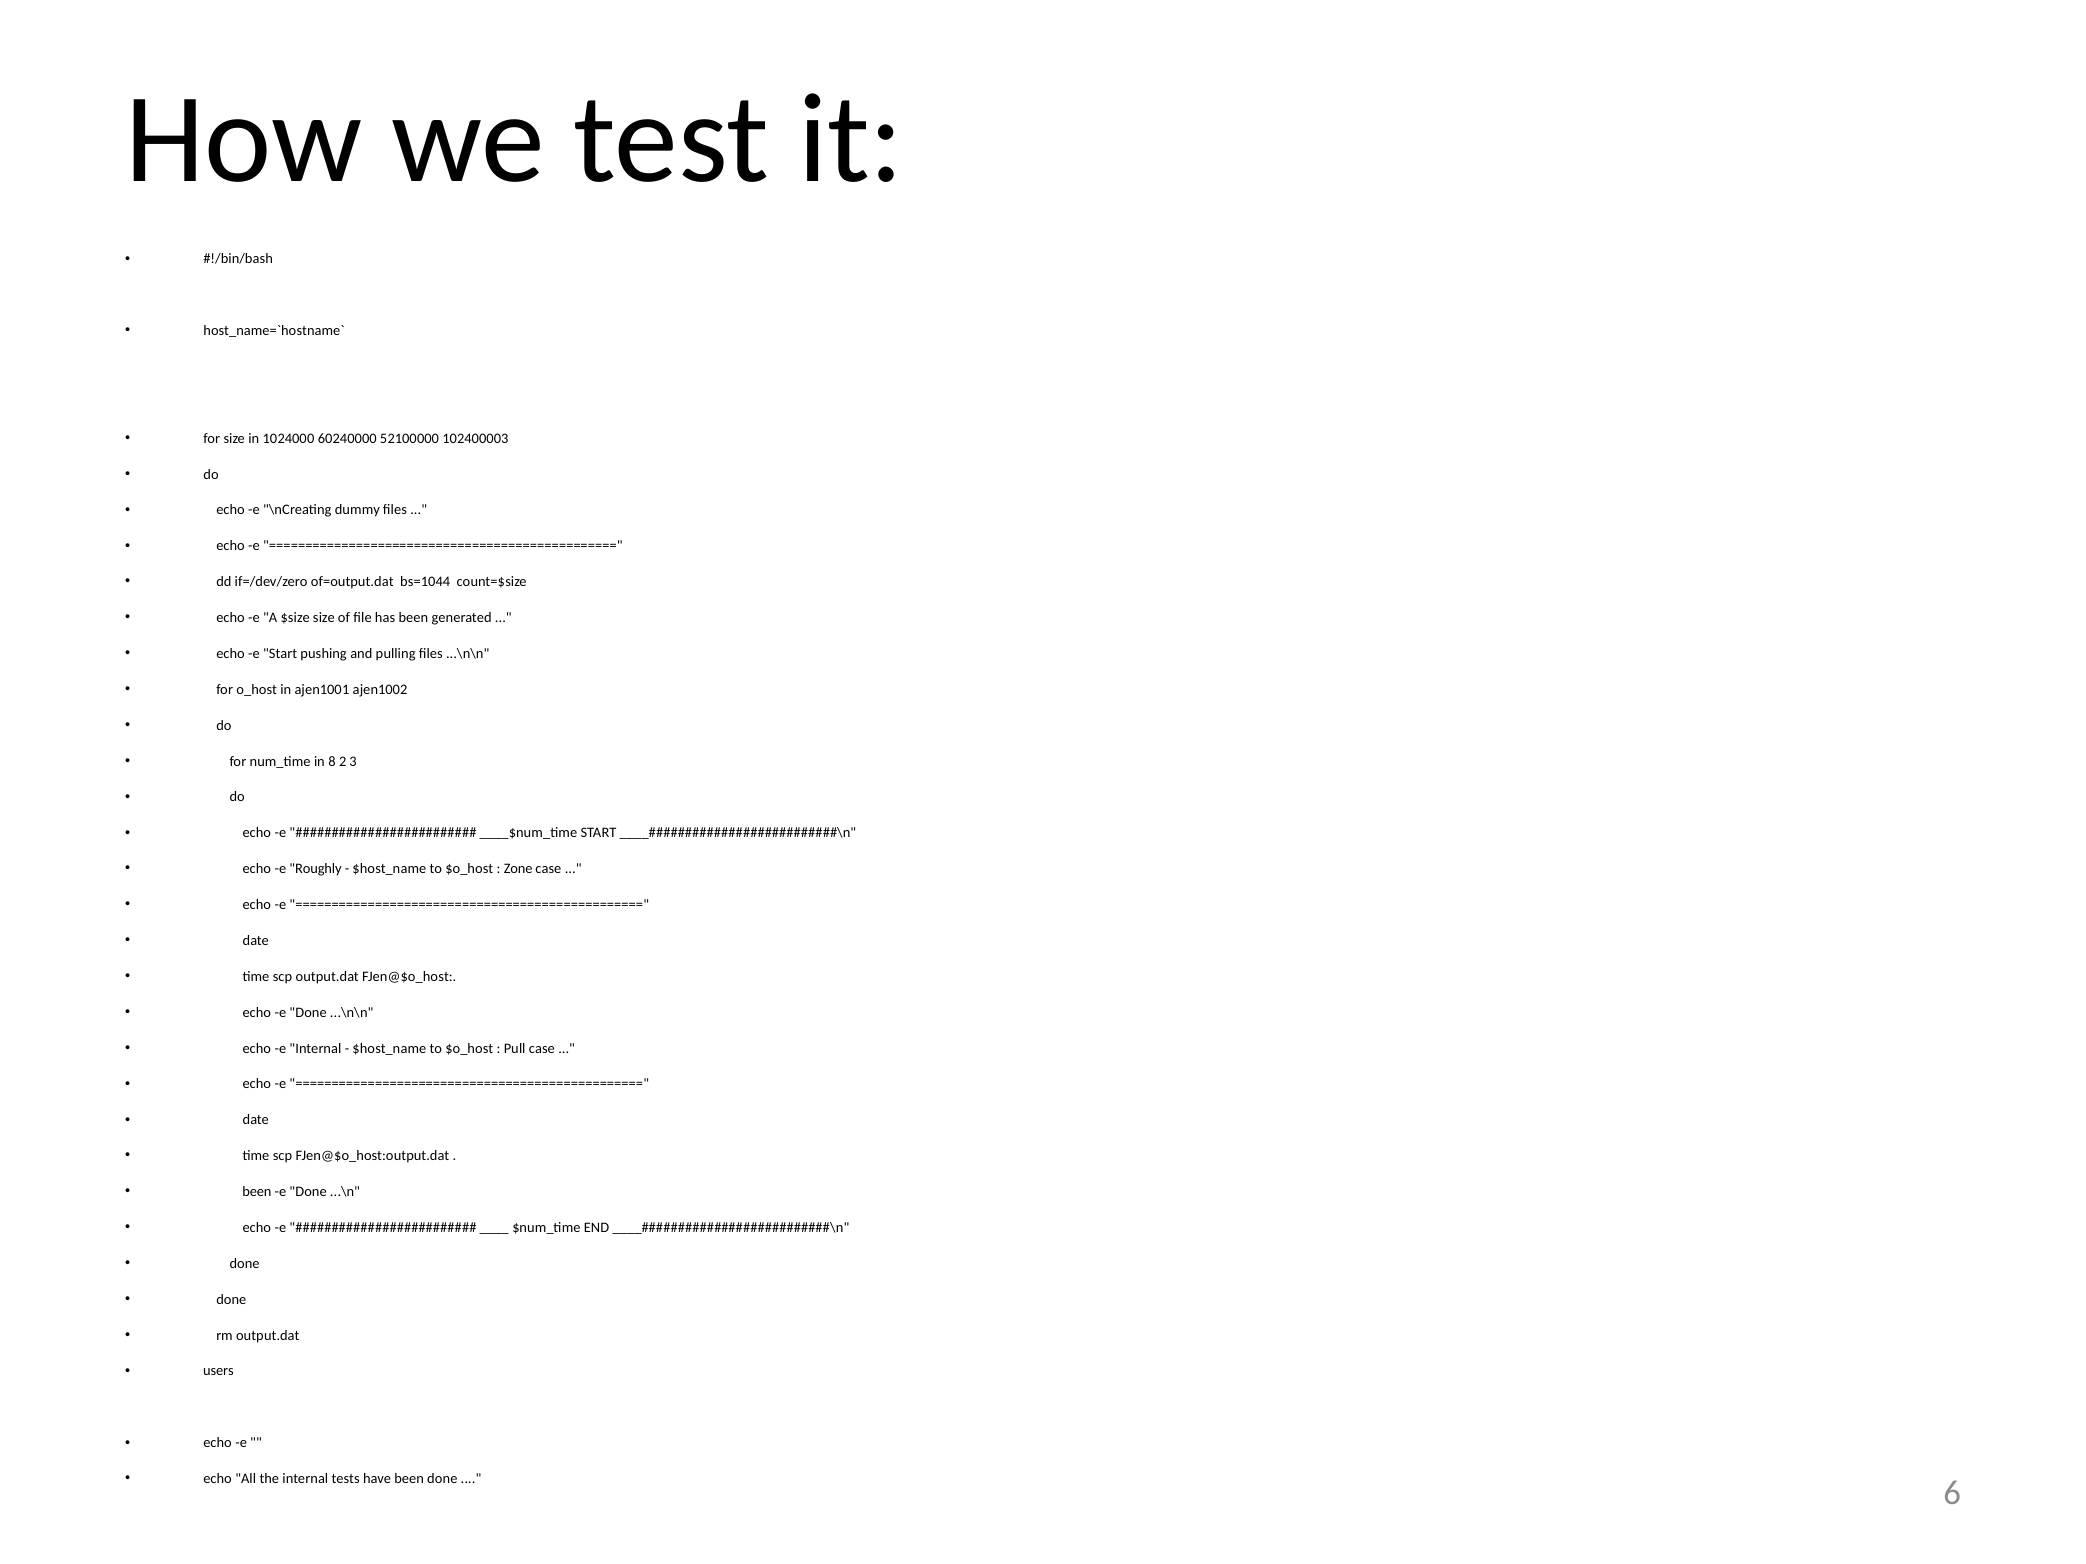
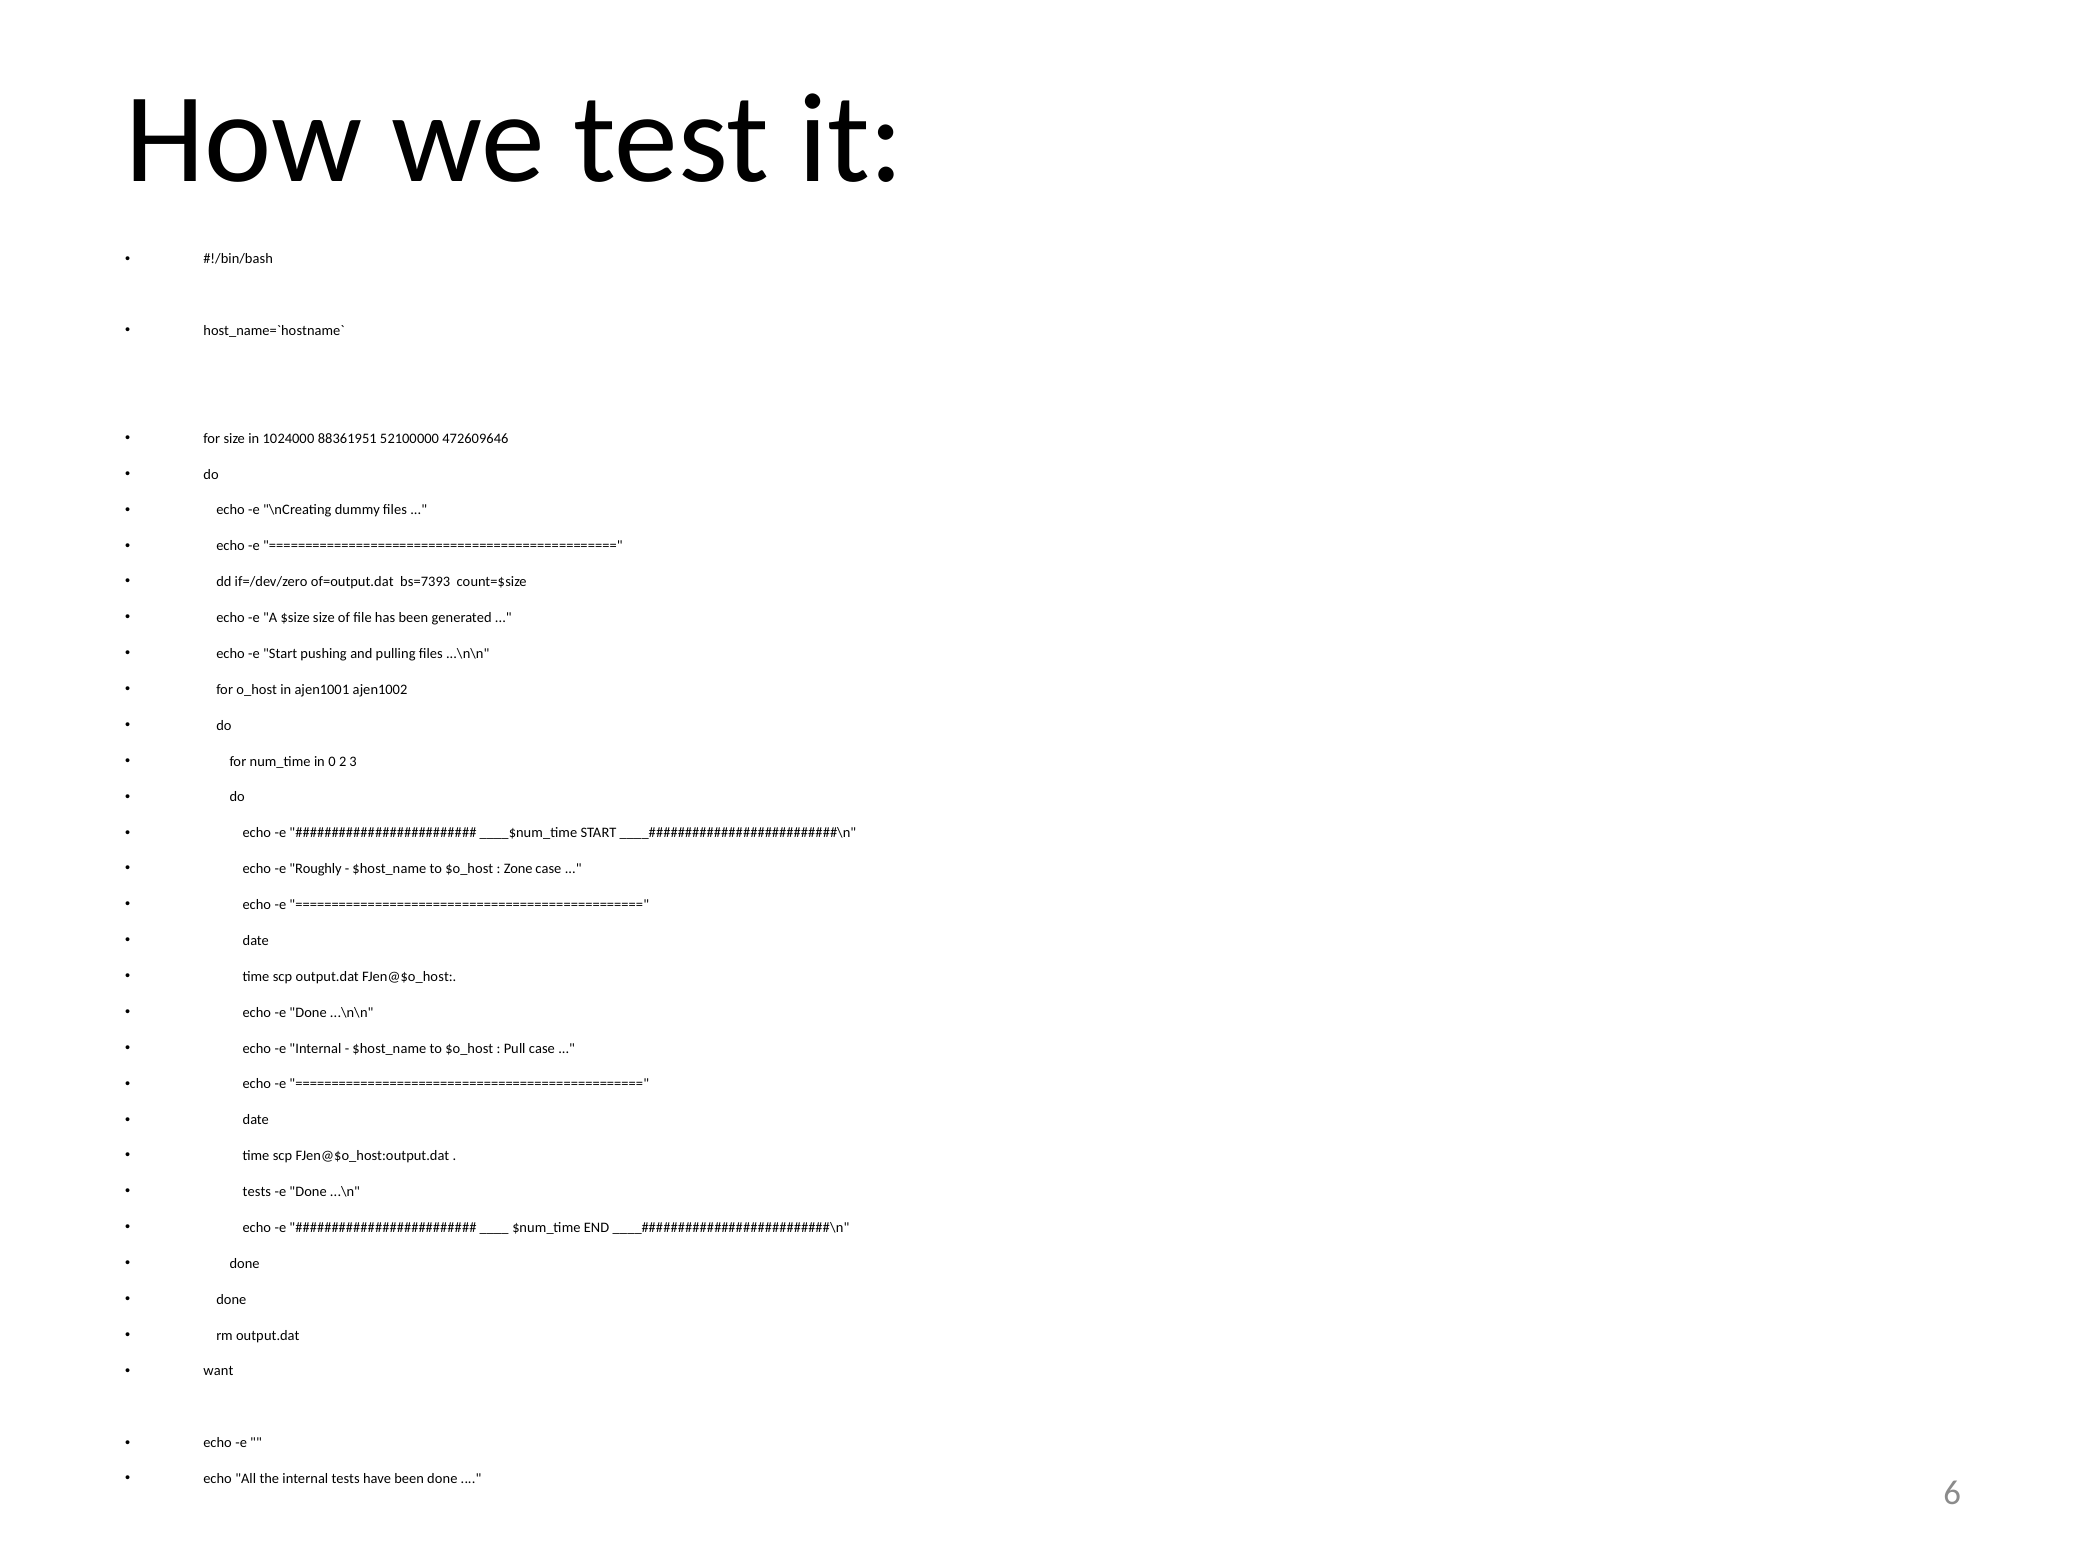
60240000: 60240000 -> 88361951 (347, 439)
102400003: 102400003 -> 472609646 (475, 439)
bs=1044: bs=1044 -> bs=7393 (425, 582)
8: 8 -> 0 (332, 762)
been: been -> tests (257, 1192)
users: users -> want (218, 1372)
